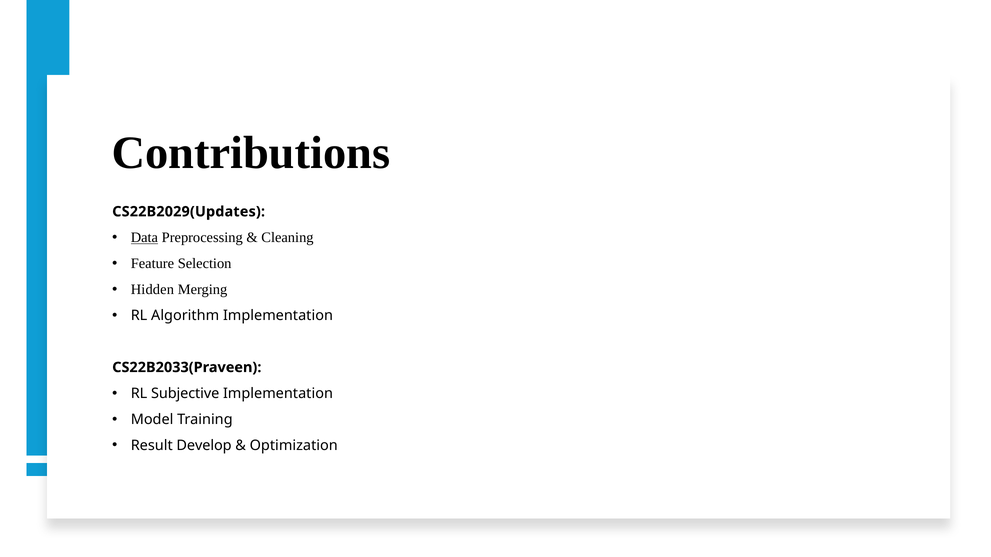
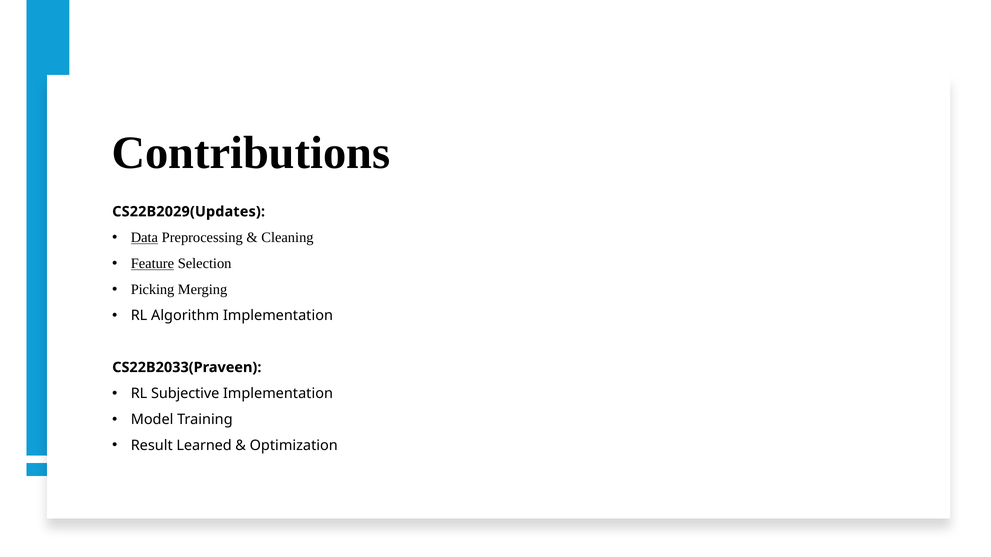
Feature underline: none -> present (152, 264)
Hidden: Hidden -> Picking (153, 290)
Develop: Develop -> Learned (204, 446)
